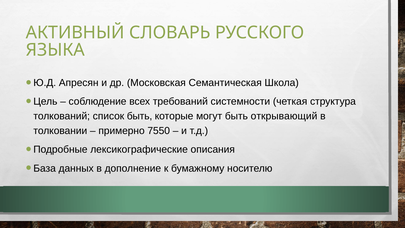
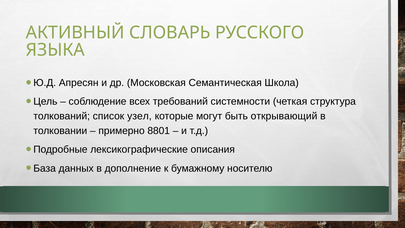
список быть: быть -> узел (139, 116)
7550: 7550 -> 8801 (159, 131)
